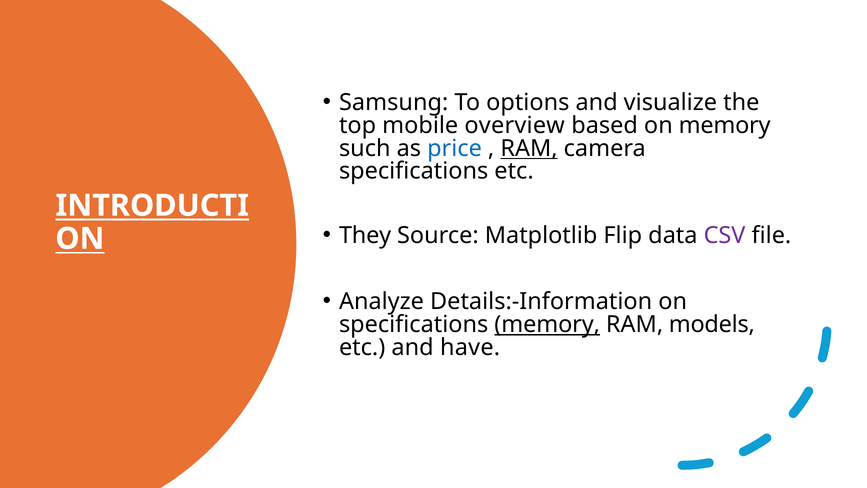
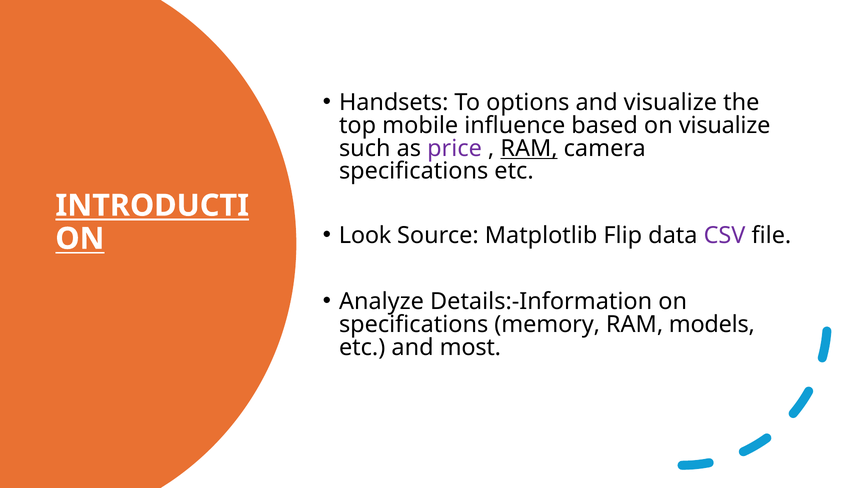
Samsung: Samsung -> Handsets (394, 103)
overview: overview -> influence (515, 125)
on memory: memory -> visualize (725, 125)
price colour: blue -> purple (455, 148)
They: They -> Look (365, 235)
memory underline: present -> none (547, 324)
have: have -> most (470, 347)
